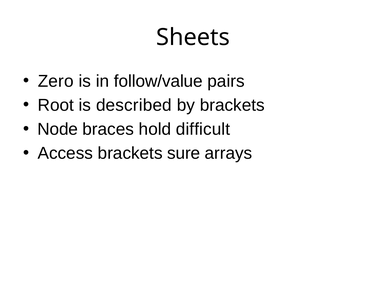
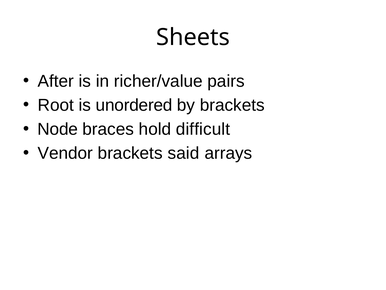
Zero: Zero -> After (56, 81)
follow/value: follow/value -> richer/value (158, 81)
described: described -> unordered (134, 105)
Access: Access -> Vendor (65, 153)
sure: sure -> said (183, 153)
